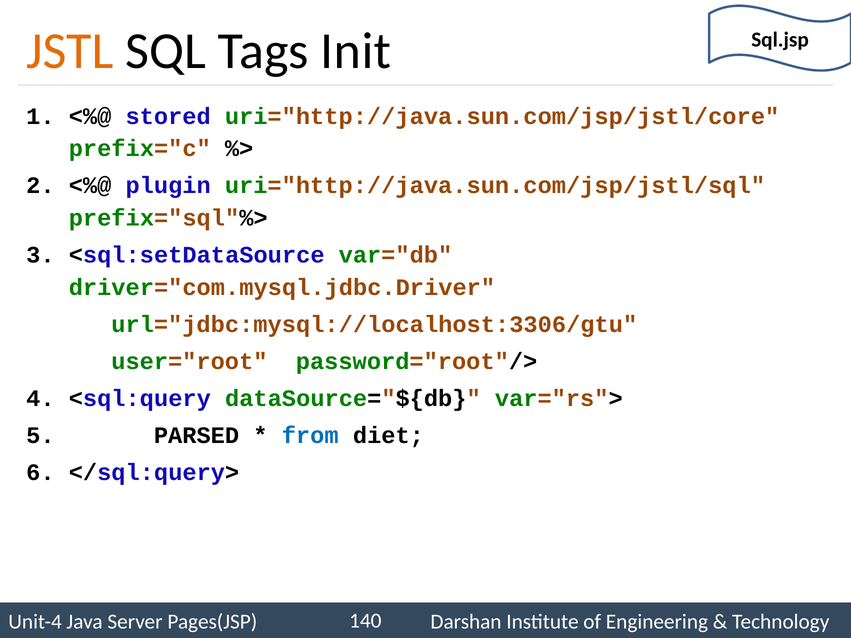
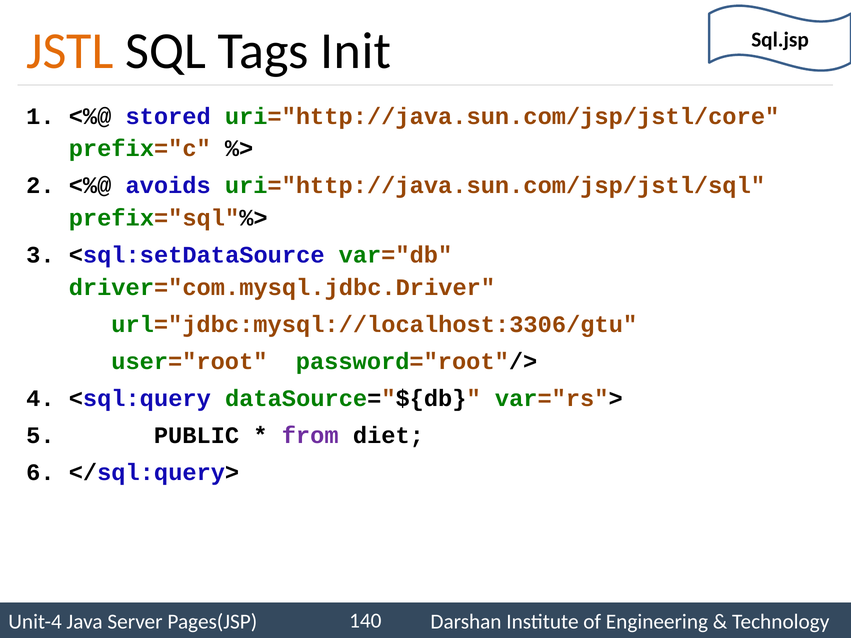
plugin: plugin -> avoids (168, 186)
PARSED: PARSED -> PUBLIC (197, 436)
from colour: blue -> purple (310, 436)
